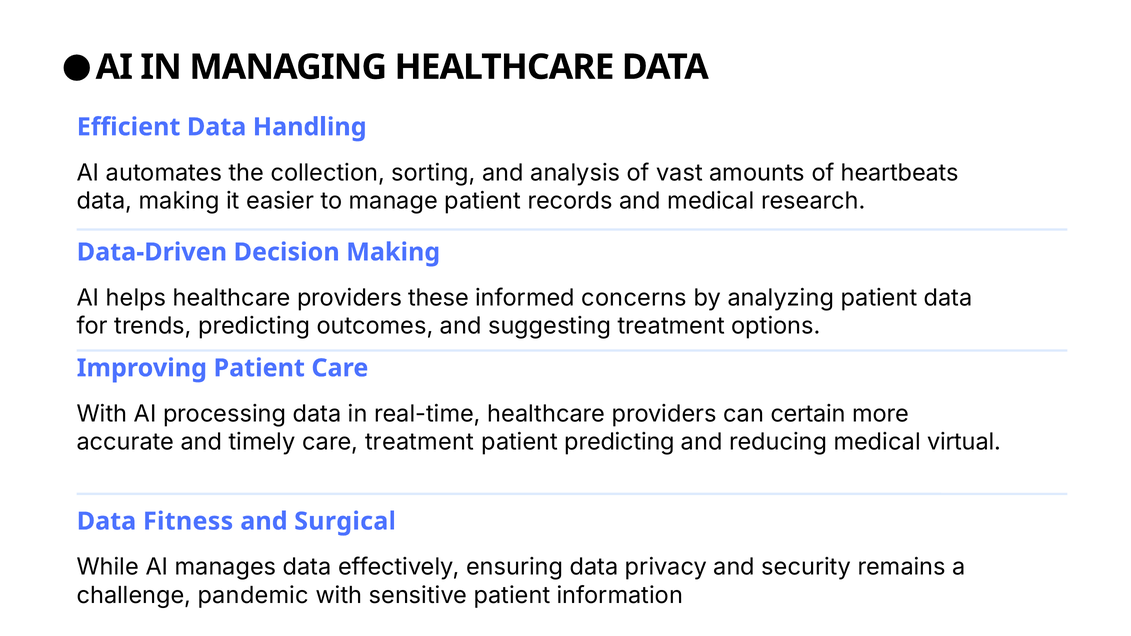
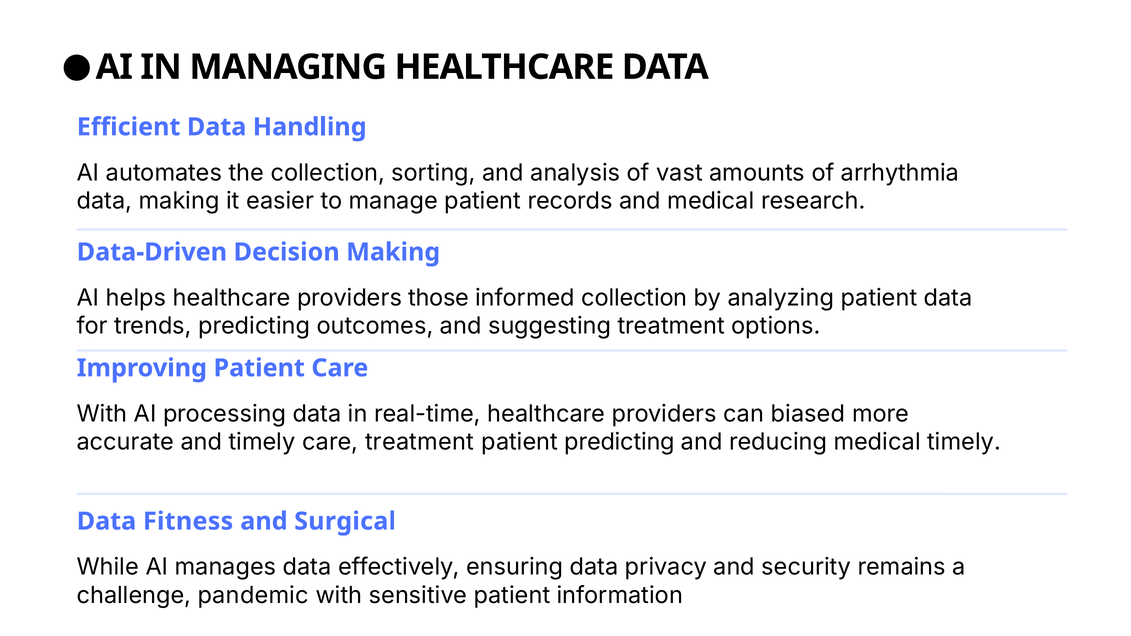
heartbeats: heartbeats -> arrhythmia (900, 173)
these: these -> those (439, 298)
informed concerns: concerns -> collection (634, 298)
certain: certain -> biased (808, 414)
medical virtual: virtual -> timely (964, 442)
